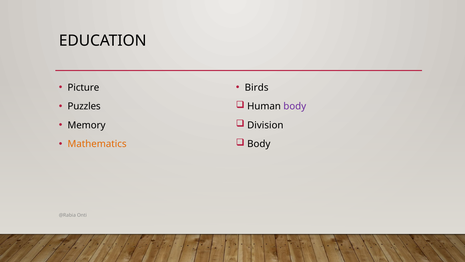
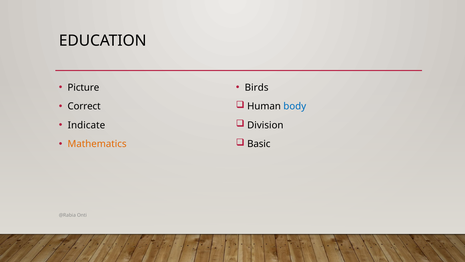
body colour: purple -> blue (295, 106)
Puzzles: Puzzles -> Correct (84, 106)
Memory: Memory -> Indicate (86, 125)
Body: Body -> Basic (259, 144)
